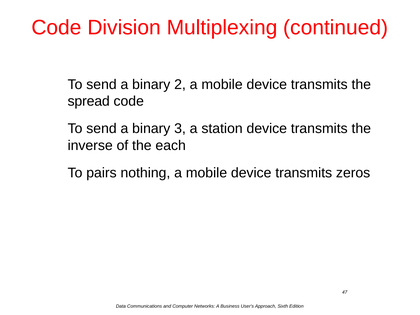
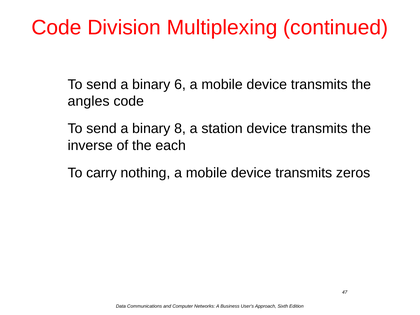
2: 2 -> 6 (180, 85)
spread: spread -> angles (89, 101)
3: 3 -> 8 (180, 129)
pairs: pairs -> carry (102, 173)
